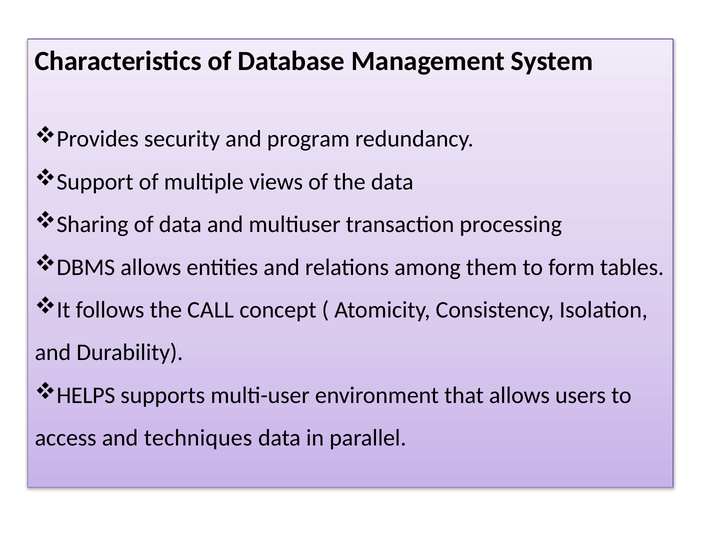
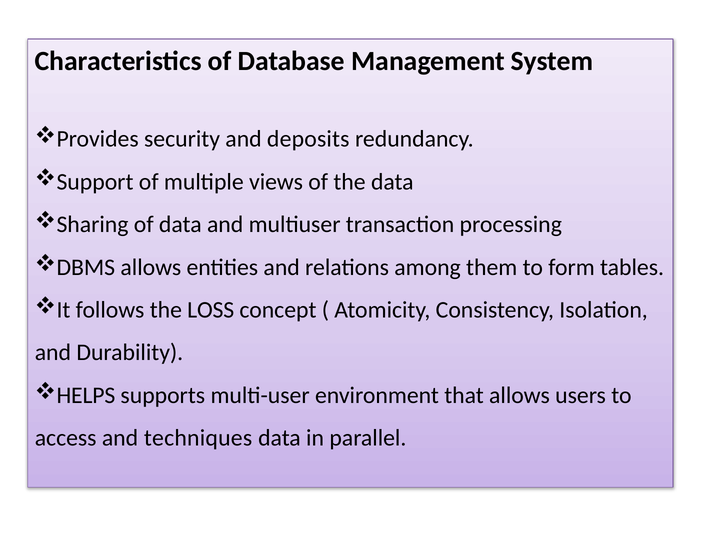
program: program -> deposits (308, 139)
CALL: CALL -> LOSS (211, 310)
